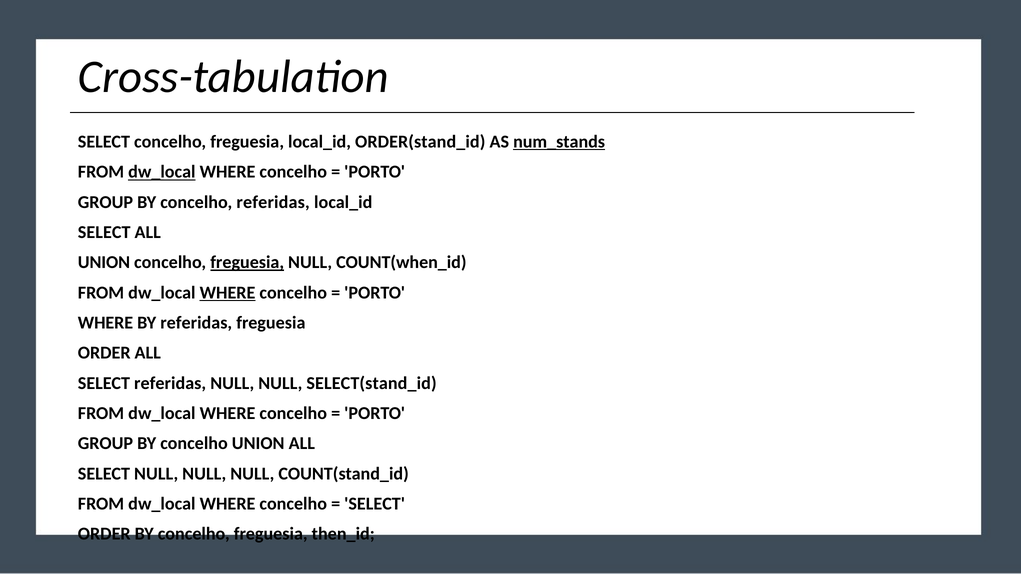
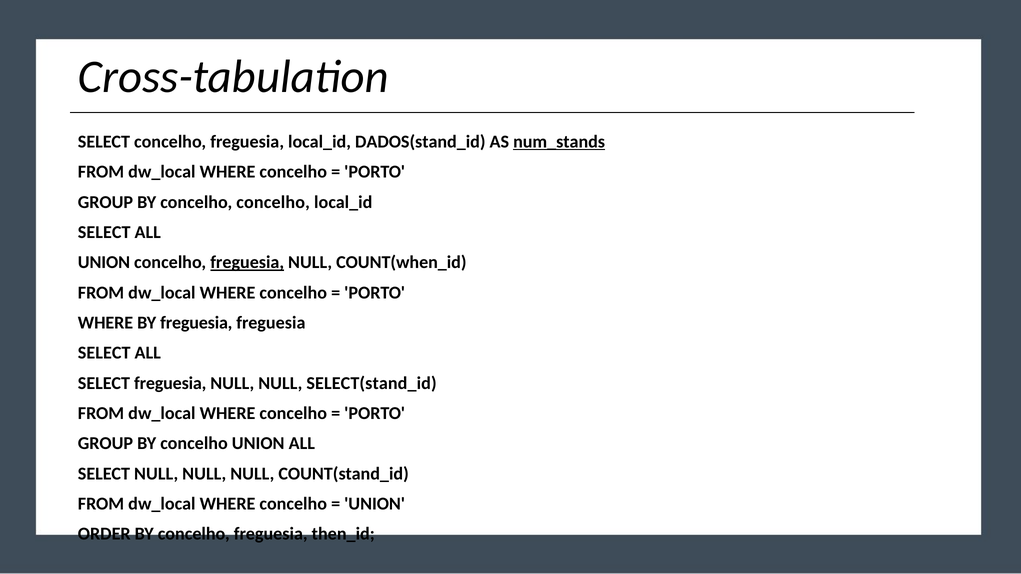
ORDER(stand_id: ORDER(stand_id -> DADOS(stand_id (420, 142)
dw_local underline: present -> none (162, 172)
concelho referidas: referidas -> concelho (273, 202)
WHERE underline: present -> none (228, 293)
BY referidas: referidas -> freguesia (196, 323)
ORDER: ORDER -> SELECT (104, 353)
SELECT referidas: referidas -> freguesia (170, 383)
SELECT: SELECT -> UNION (375, 504)
